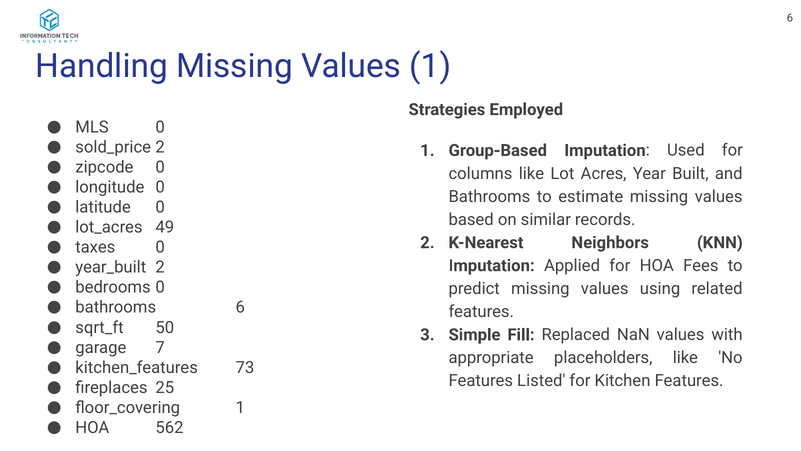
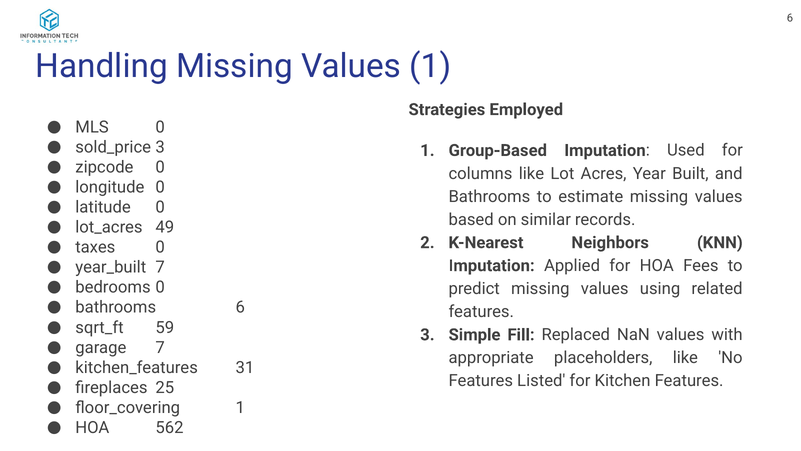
sold_price 2: 2 -> 3 (160, 147)
year_built 2: 2 -> 7 (160, 267)
50: 50 -> 59 (165, 327)
73: 73 -> 31 (245, 367)
